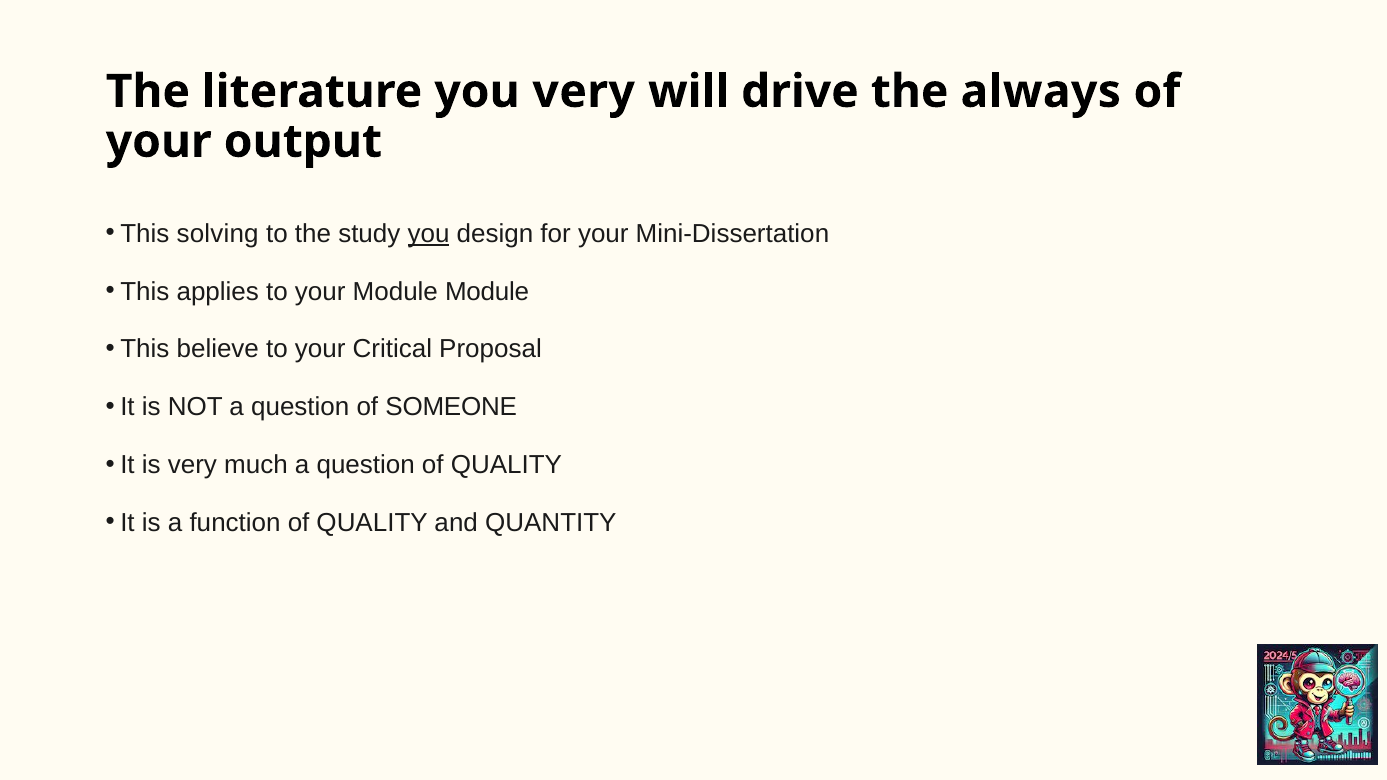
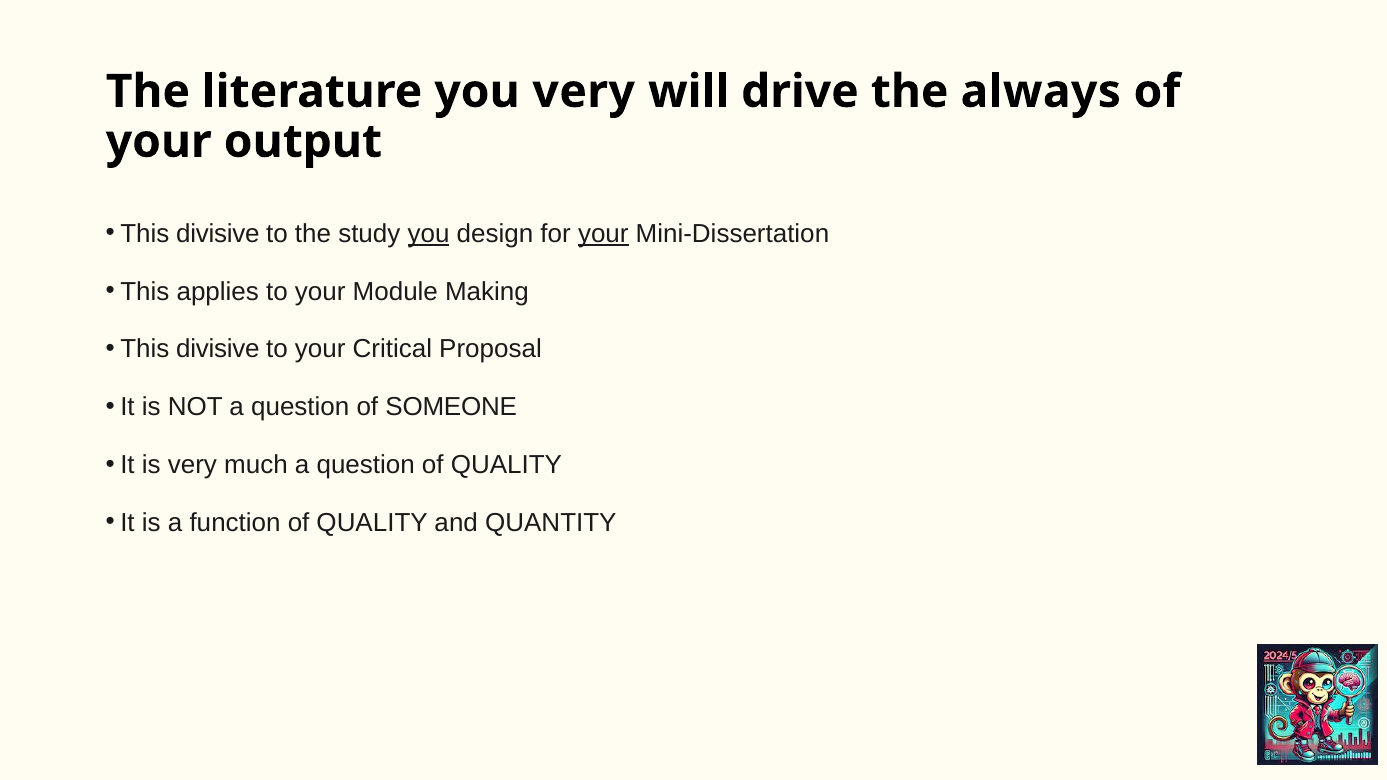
solving: solving -> divisive (218, 234)
your underline: none -> present (603, 234)
Module Module: Module -> Making (487, 292)
believe: believe -> divisive (218, 349)
